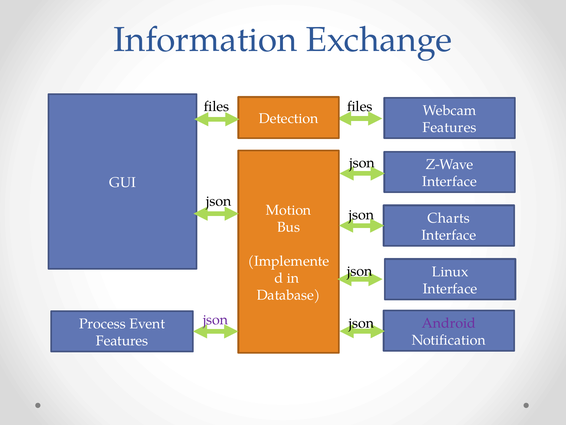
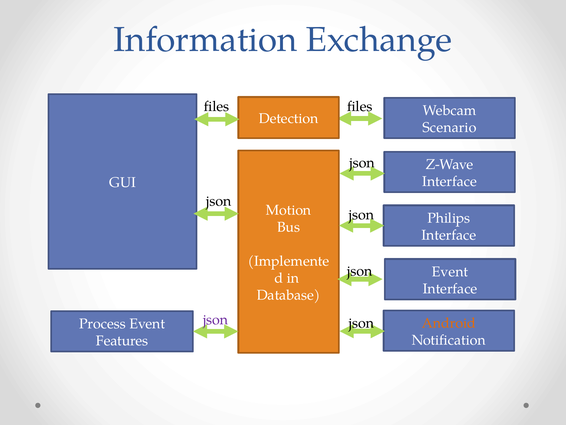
Features: Features -> Scenario (450, 127)
Charts: Charts -> Philips (449, 218)
Linux: Linux -> Event (450, 271)
Android colour: purple -> orange (449, 323)
